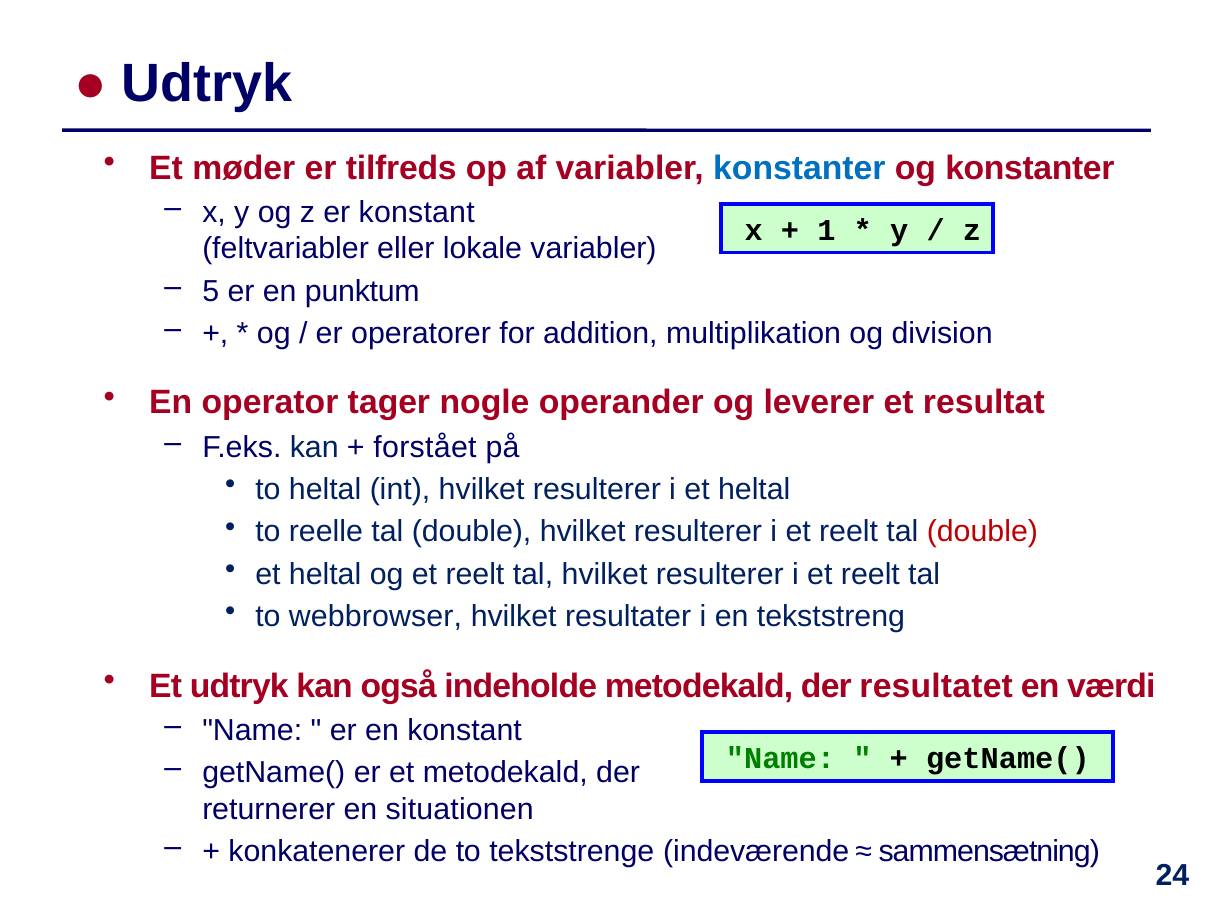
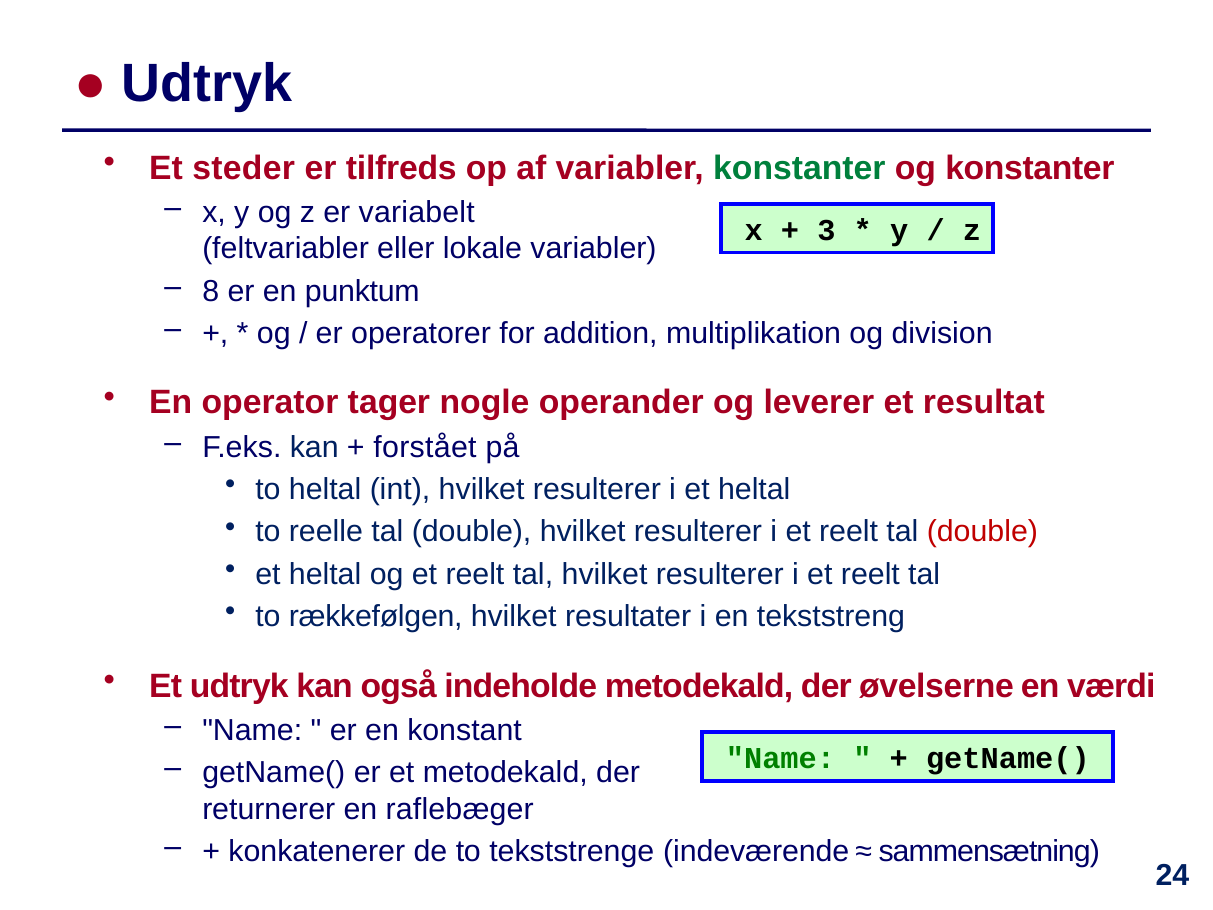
møder: møder -> steder (244, 168)
konstanter colour: blue -> green (799, 168)
er konstant: konstant -> variabelt (417, 212)
1: 1 -> 3 (826, 230)
5: 5 -> 8 (211, 291)
webbrowser: webbrowser -> rækkefølgen (376, 617)
resultatet: resultatet -> øvelserne (936, 686)
situationen: situationen -> raflebæger (460, 809)
